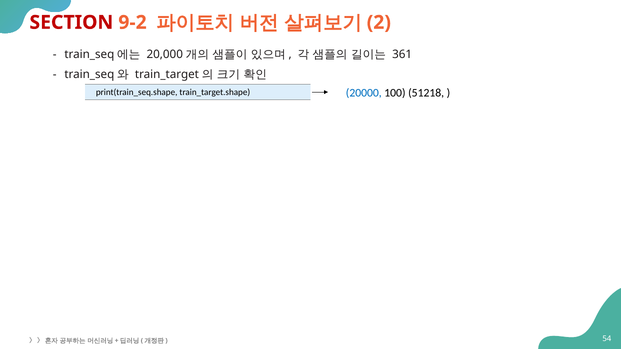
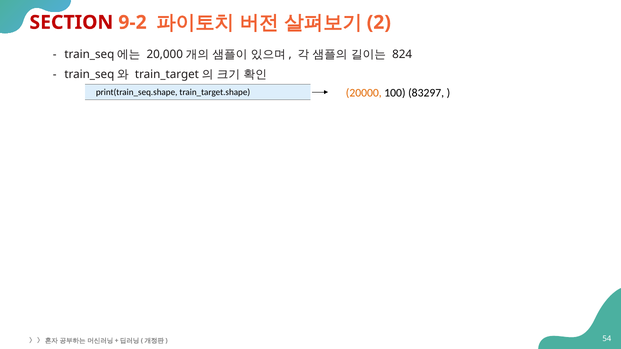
361: 361 -> 824 (402, 54)
20000 colour: blue -> orange (364, 93)
51218: 51218 -> 83297 (426, 93)
